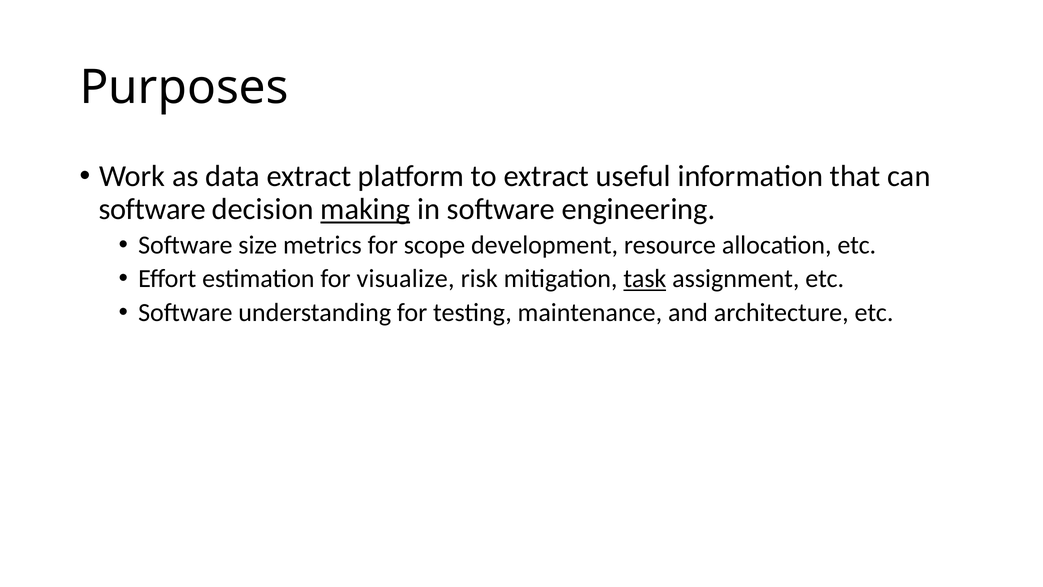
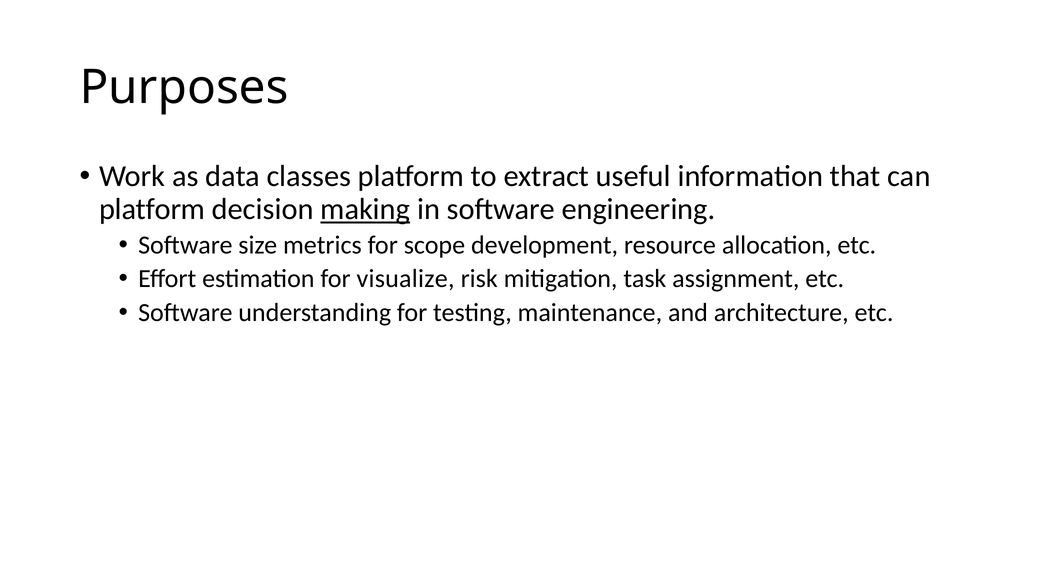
data extract: extract -> classes (309, 176)
software: software -> platform (152, 209)
task underline: present -> none (645, 279)
